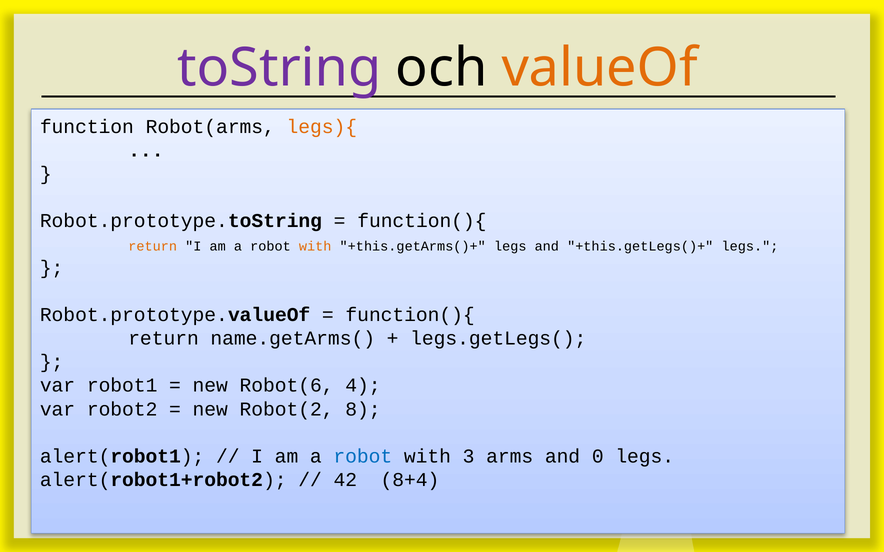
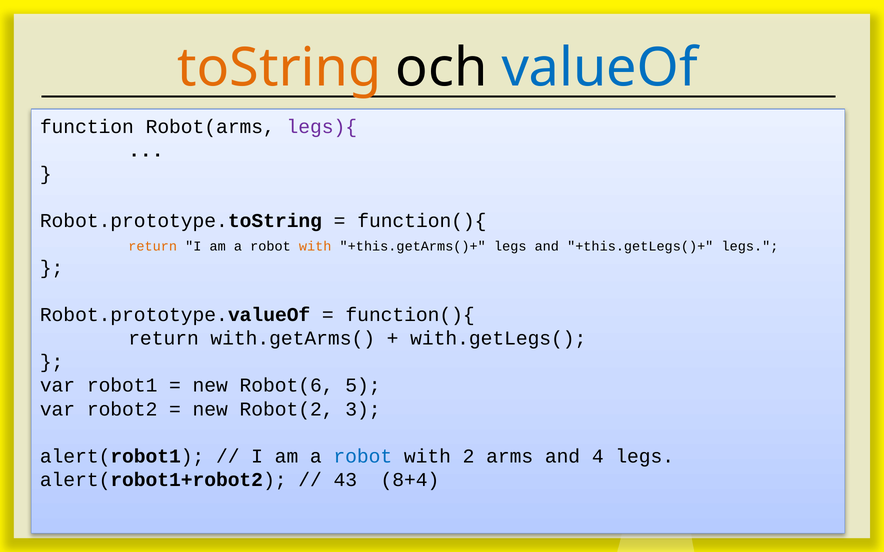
toString colour: purple -> orange (279, 68)
valueOf colour: orange -> blue (600, 68)
legs){ colour: orange -> purple (322, 127)
name.getArms(: name.getArms( -> with.getArms( (293, 339)
legs.getLegs(: legs.getLegs( -> with.getLegs( (498, 339)
4: 4 -> 5 (363, 386)
8: 8 -> 3 (363, 409)
3: 3 -> 2 (469, 457)
0: 0 -> 4 (598, 457)
42: 42 -> 43 (345, 480)
